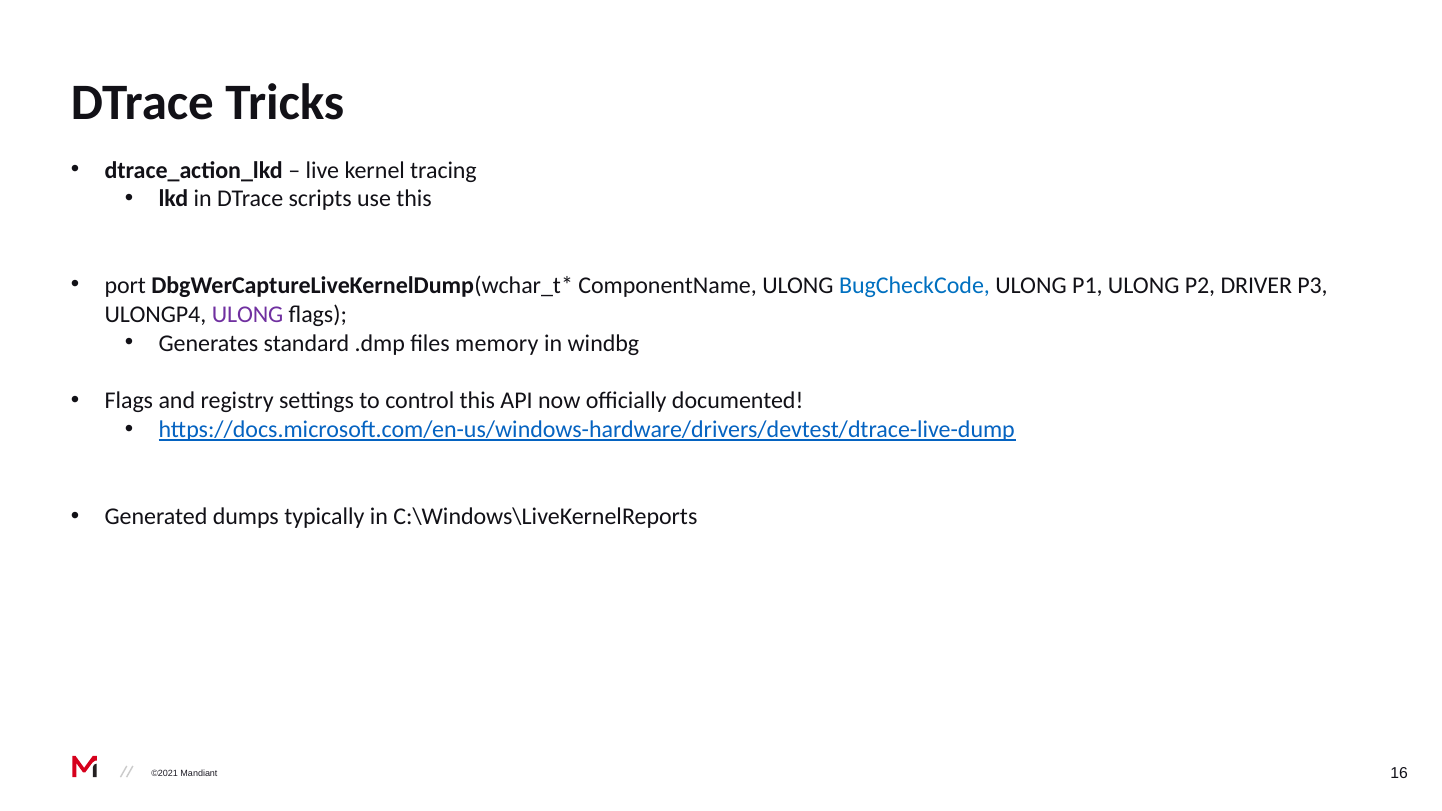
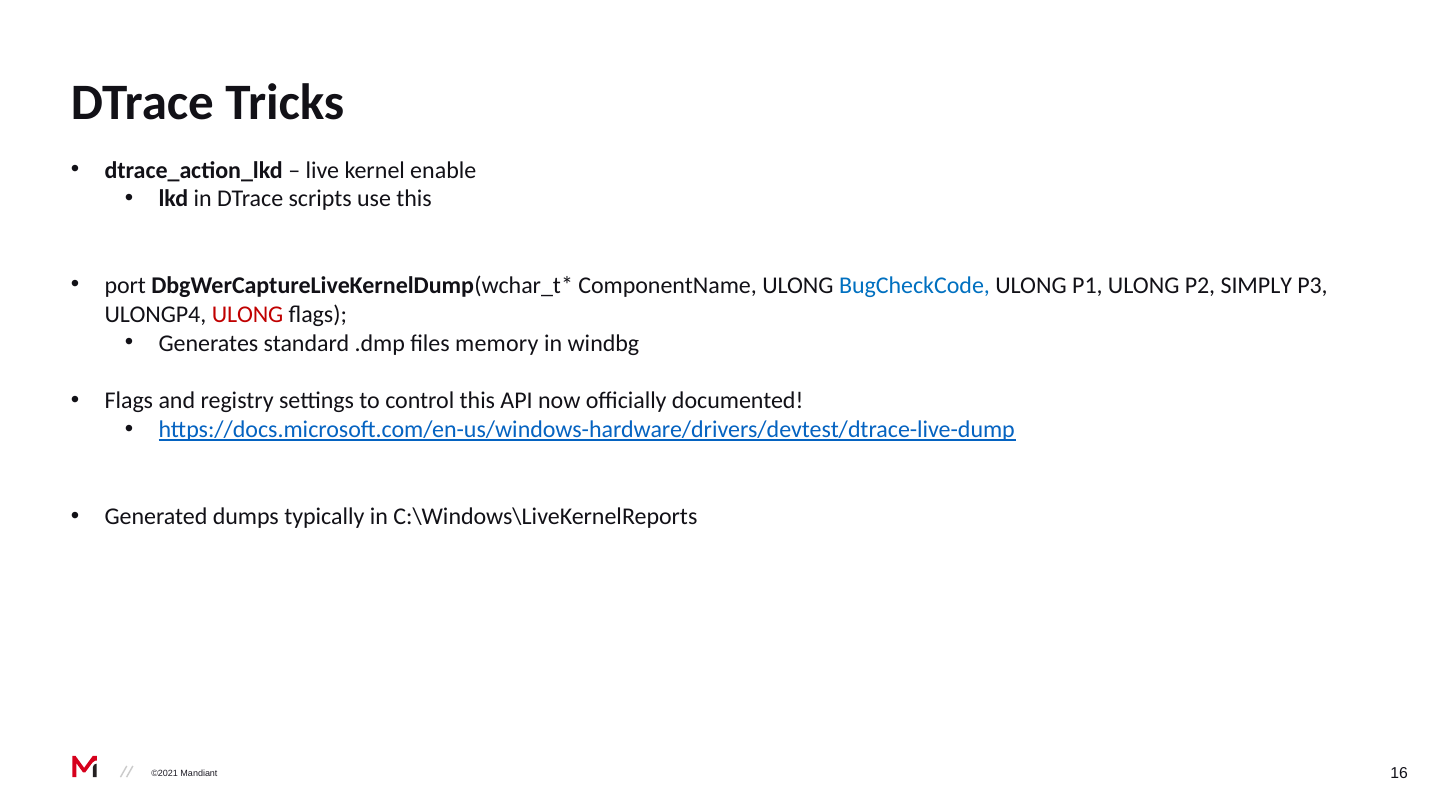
tracing: tracing -> enable (443, 170)
DRIVER: DRIVER -> SIMPLY (1256, 285)
ULONG colour: purple -> red (248, 314)
